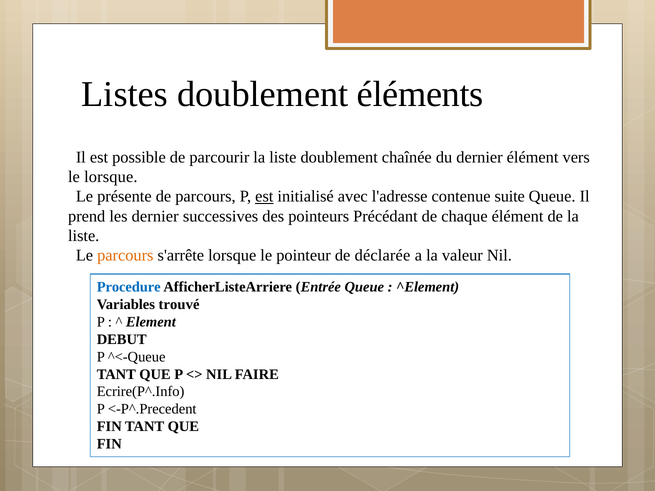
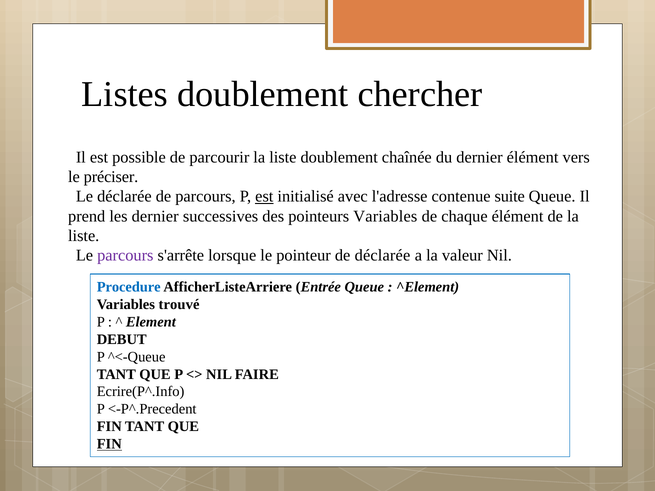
éléments: éléments -> chercher (420, 94)
le lorsque: lorsque -> préciser (111, 177)
présente: présente -> déclarée (124, 197)
pointeurs Précédant: Précédant -> Variables (385, 216)
parcours colour: orange -> purple (125, 256)
FIN underline: none -> present (109, 444)
